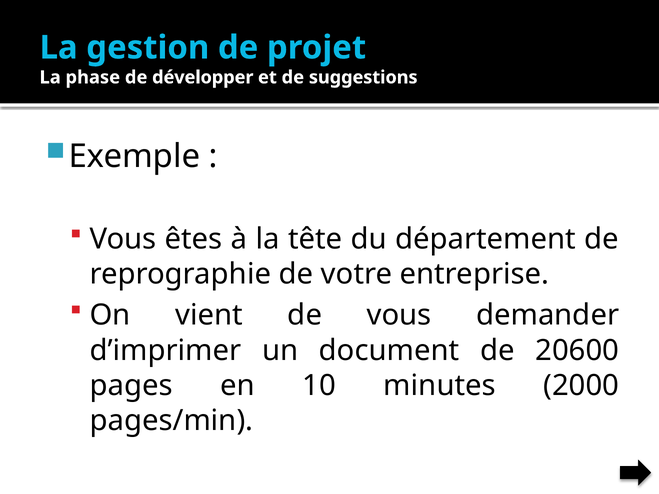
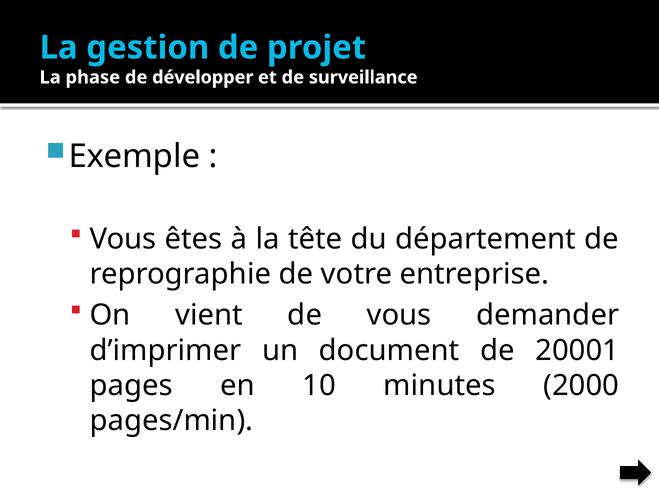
suggestions: suggestions -> surveillance (363, 77)
20600: 20600 -> 20001 (577, 351)
